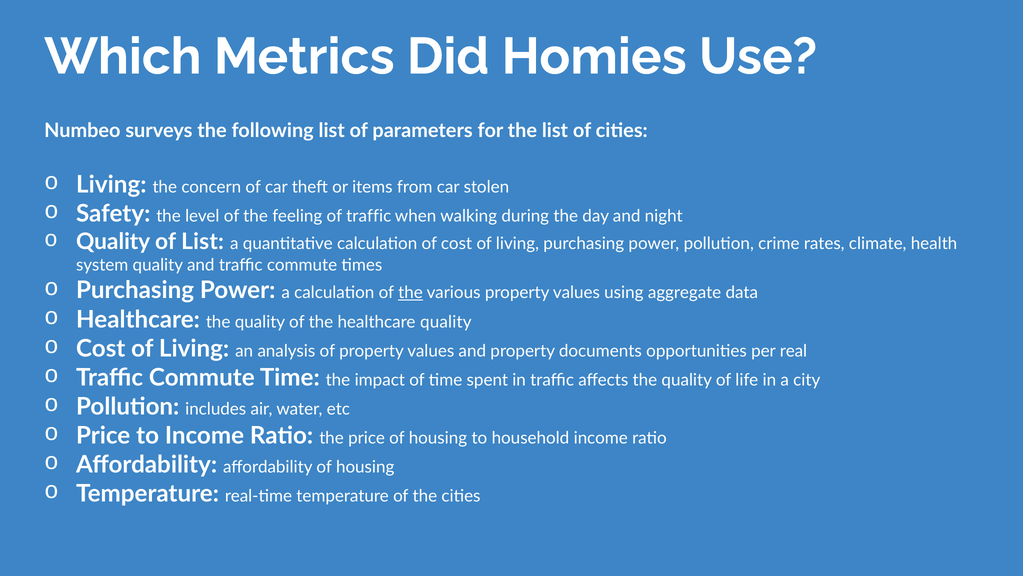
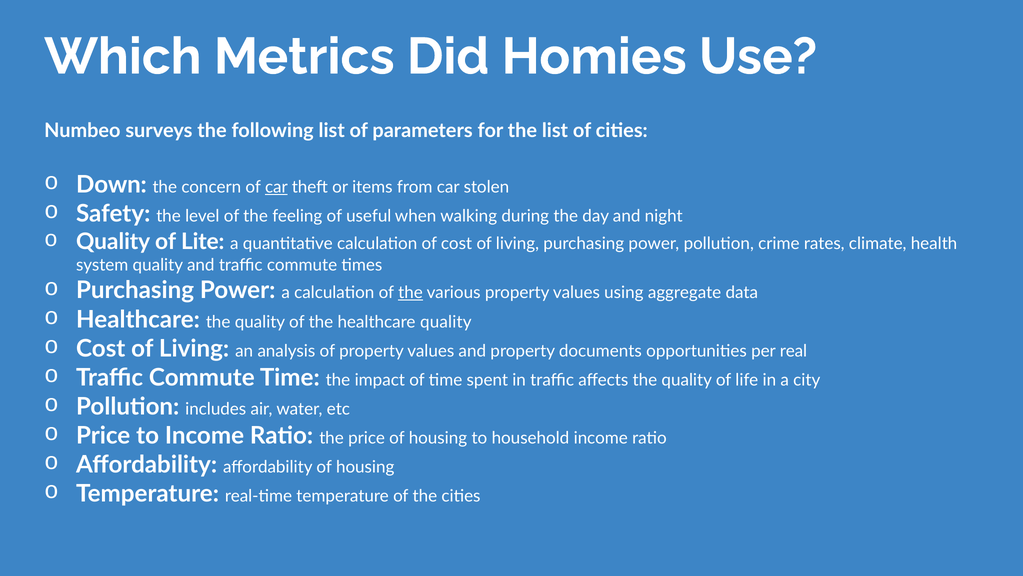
Living: Living -> Down (111, 185)
car underline: none -> present (276, 187)
of traffic: traffic -> useful (369, 216)
of List: List -> Lite (203, 242)
